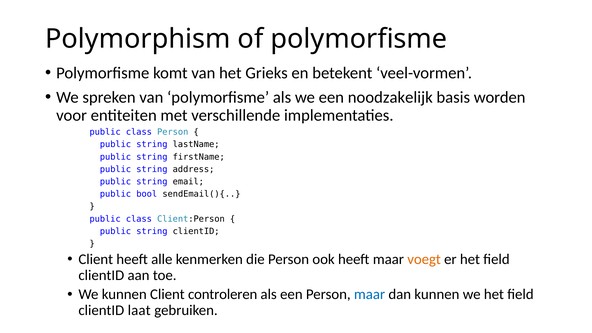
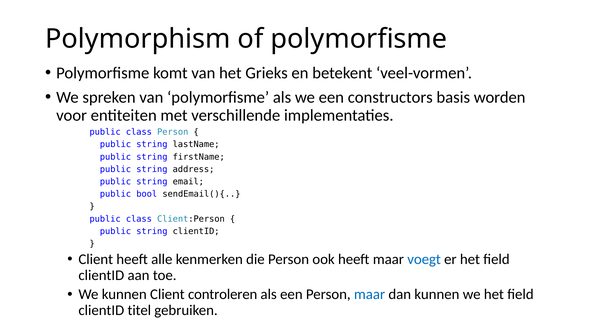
noodzakelijk: noodzakelijk -> constructors (390, 97)
voegt colour: orange -> blue (424, 259)
laat: laat -> titel (139, 310)
